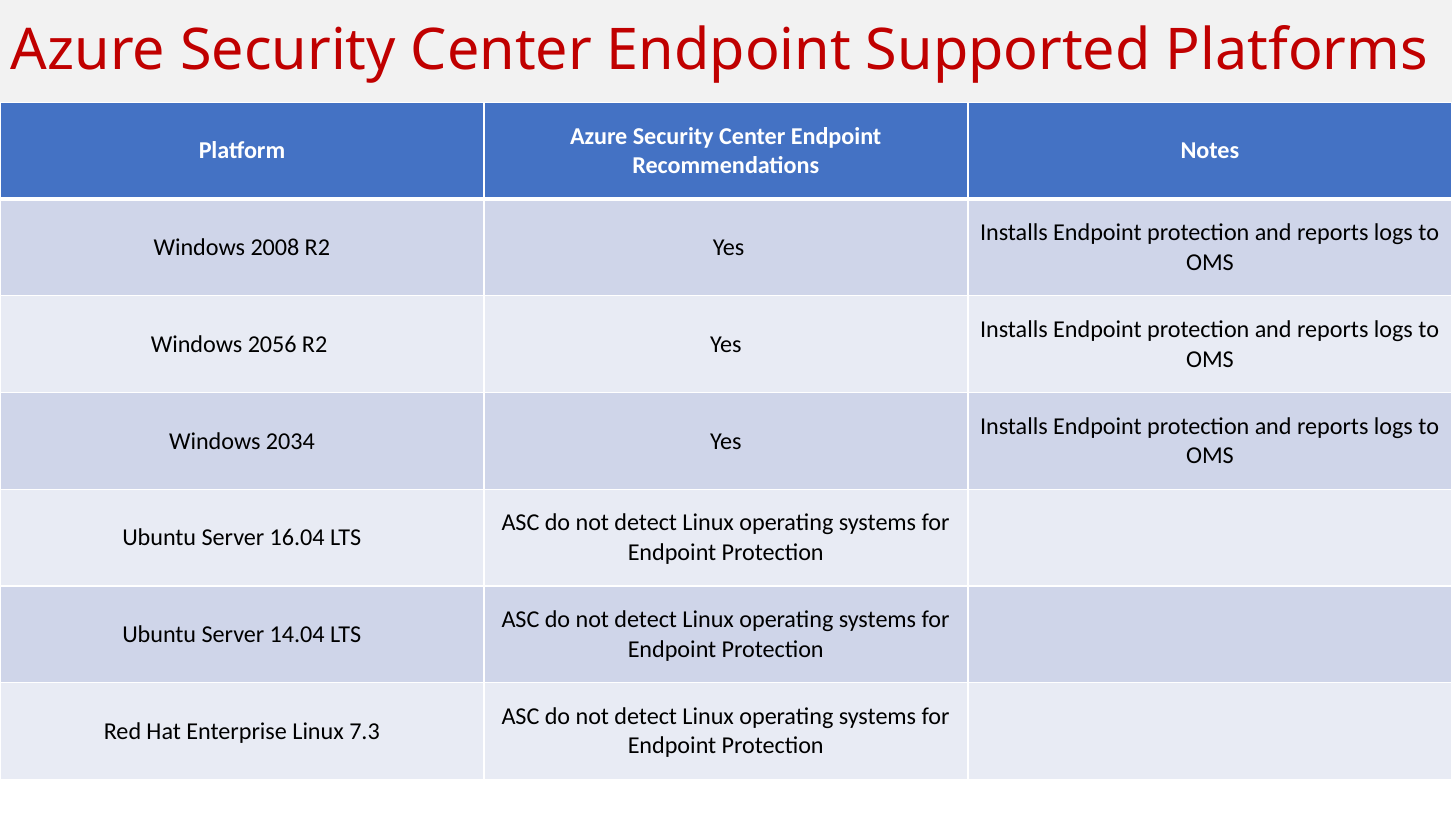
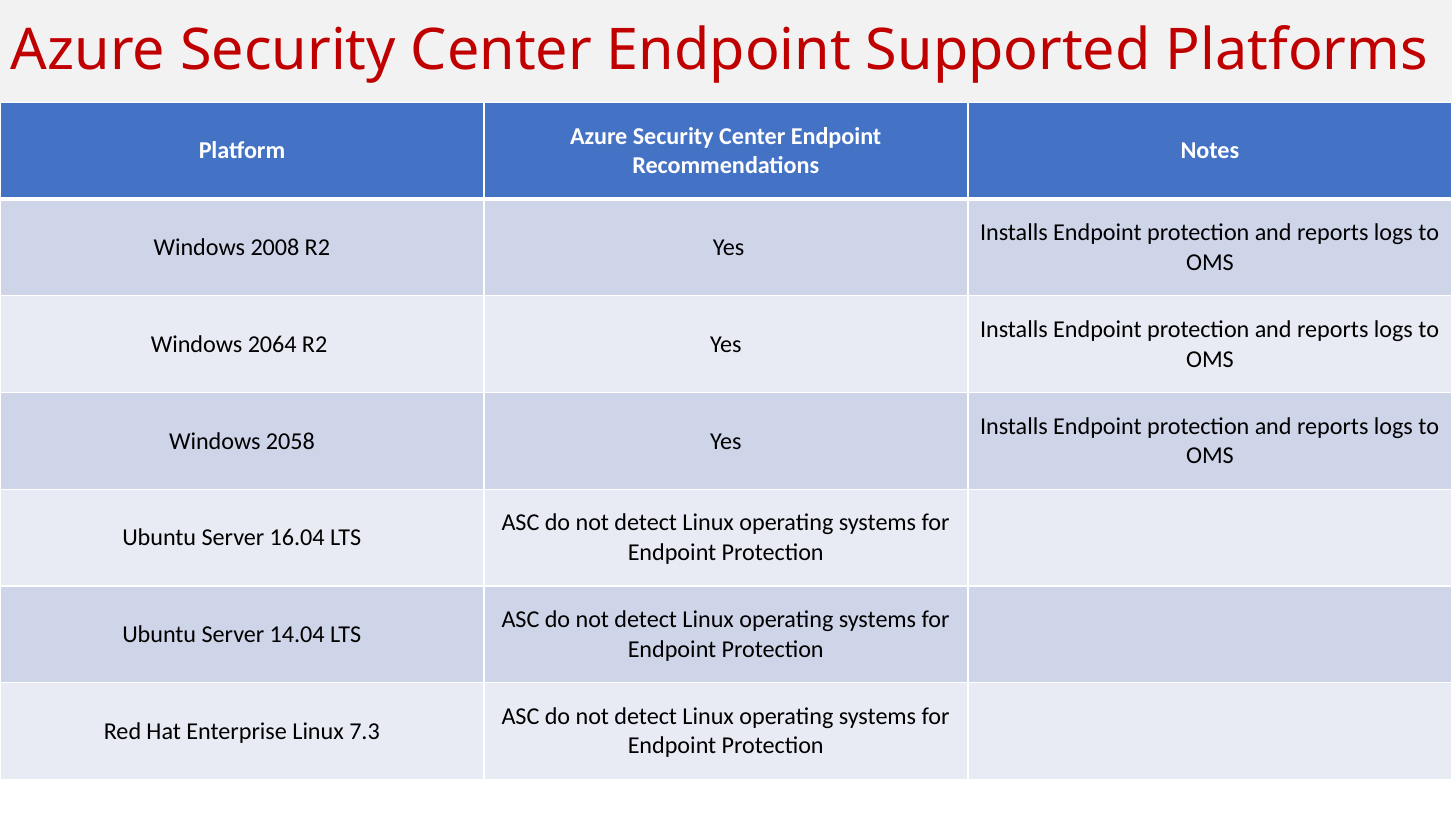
2056: 2056 -> 2064 (272, 344)
2034: 2034 -> 2058 (290, 441)
